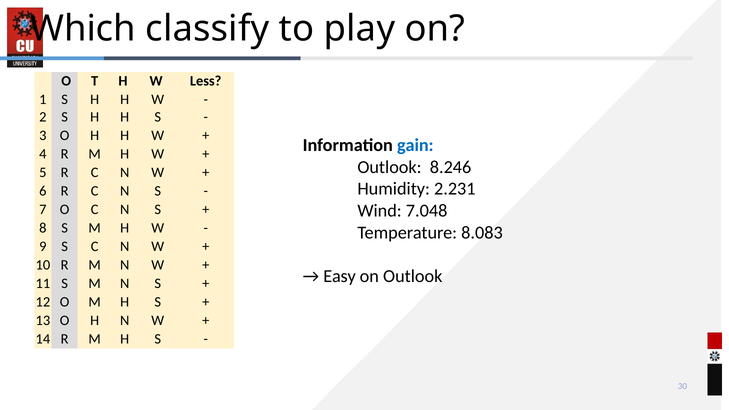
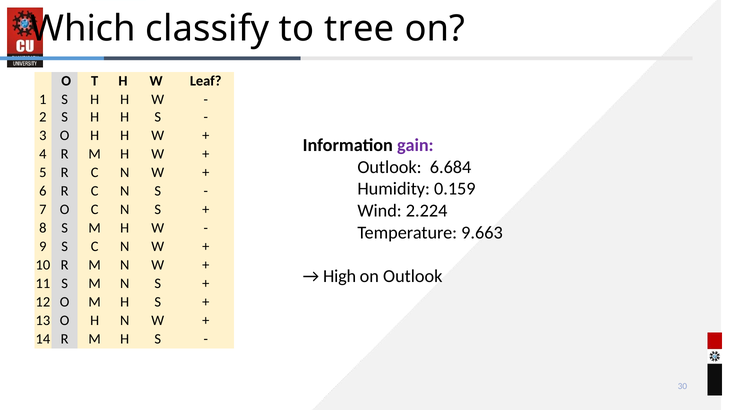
play: play -> tree (359, 29)
Less: Less -> Leaf (206, 81)
gain colour: blue -> purple (415, 145)
8.246: 8.246 -> 6.684 (451, 167)
2.231: 2.231 -> 0.159 (455, 189)
7.048: 7.048 -> 2.224 (427, 211)
8.083: 8.083 -> 9.663 (482, 233)
Easy: Easy -> High (340, 276)
